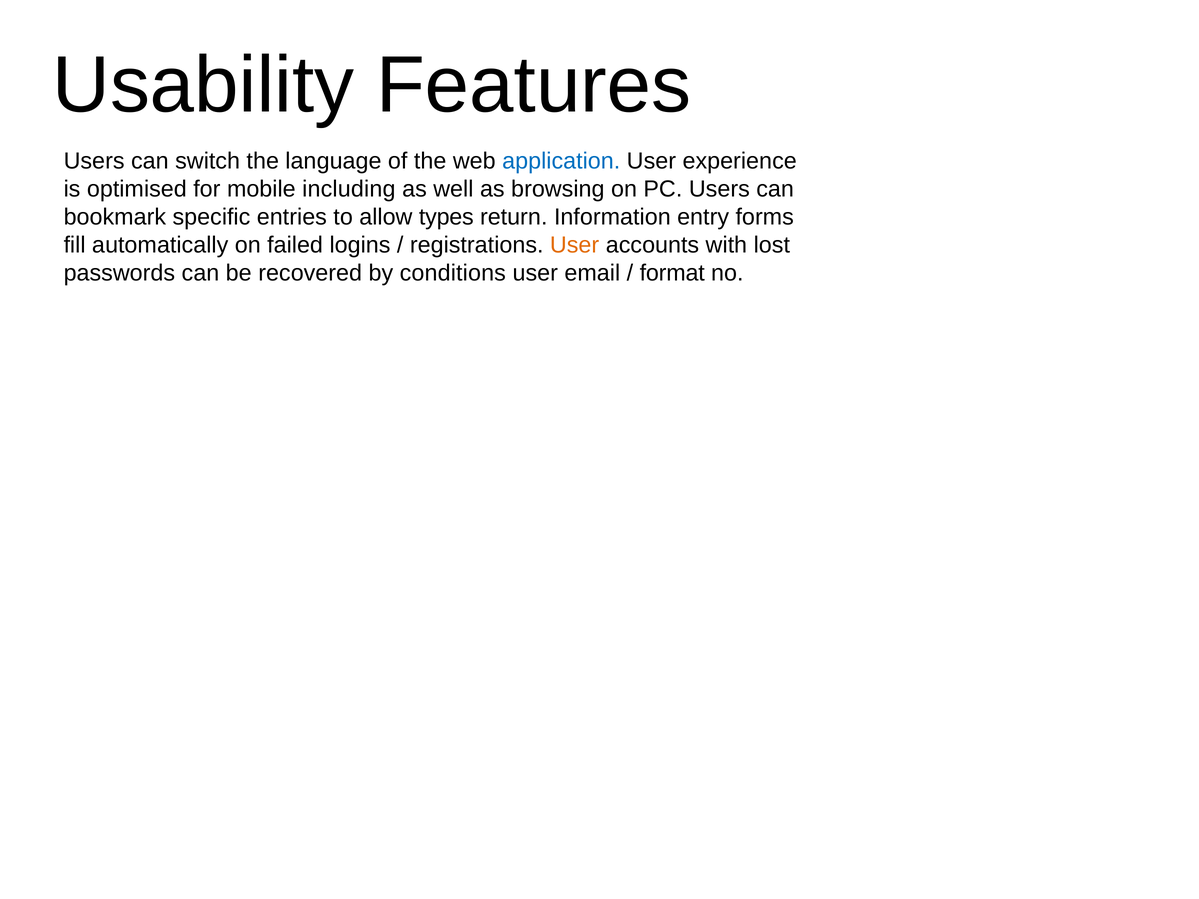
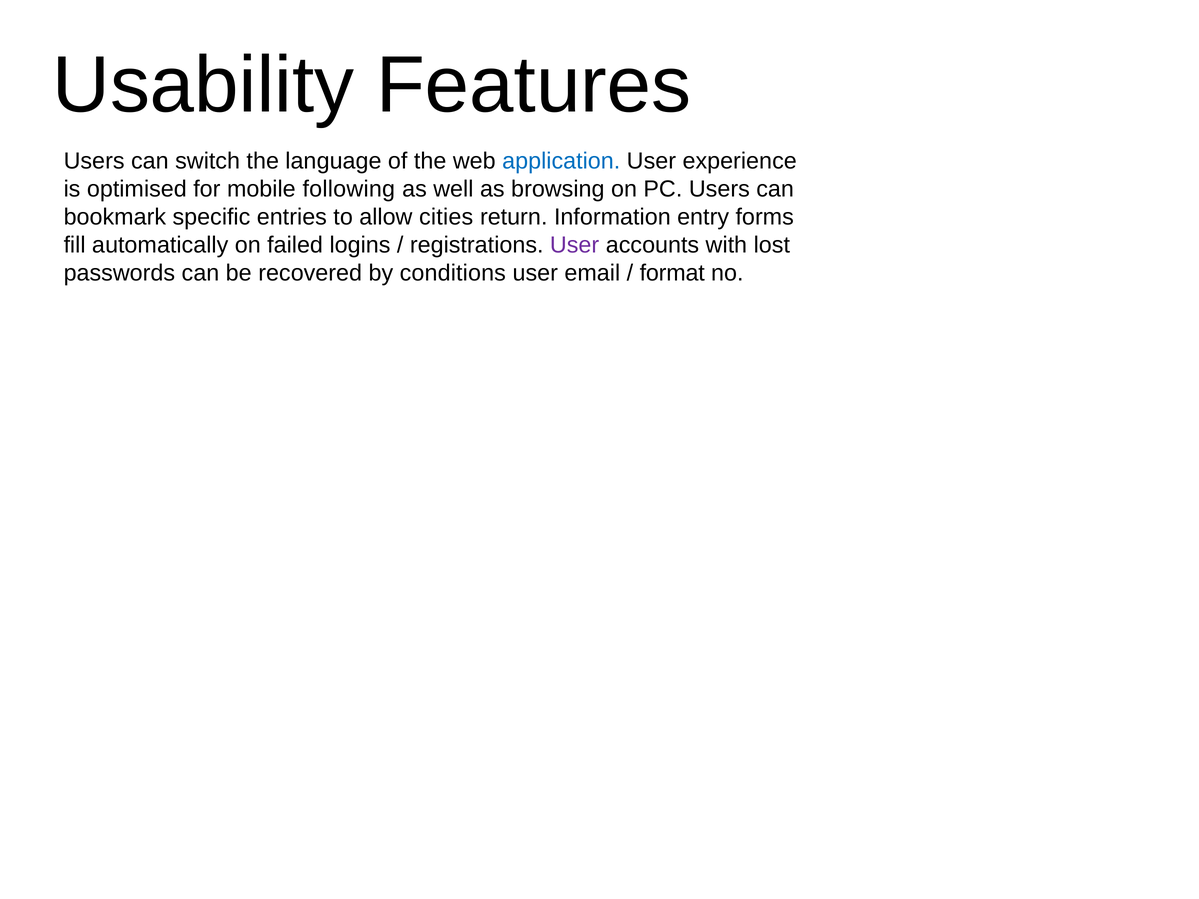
including: including -> following (349, 189)
types: types -> cities (446, 217)
User colour: orange -> purple (575, 245)
